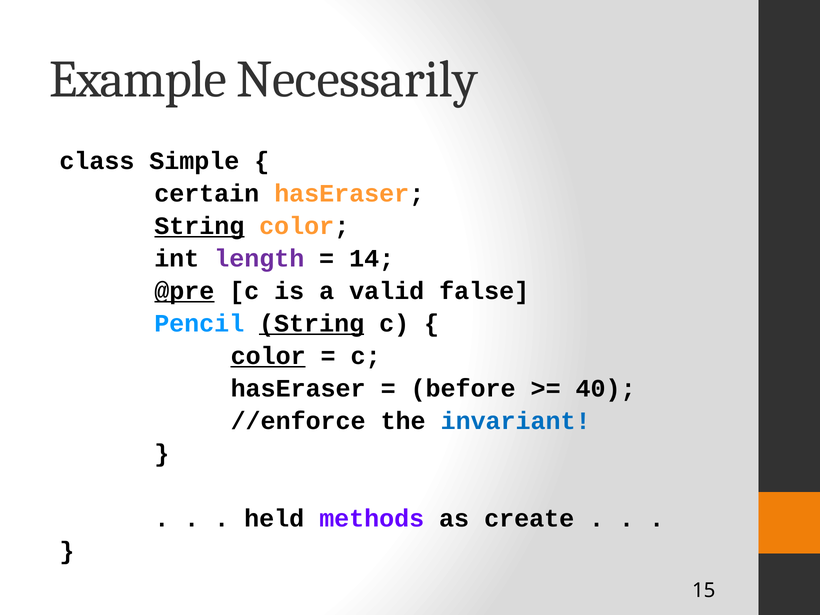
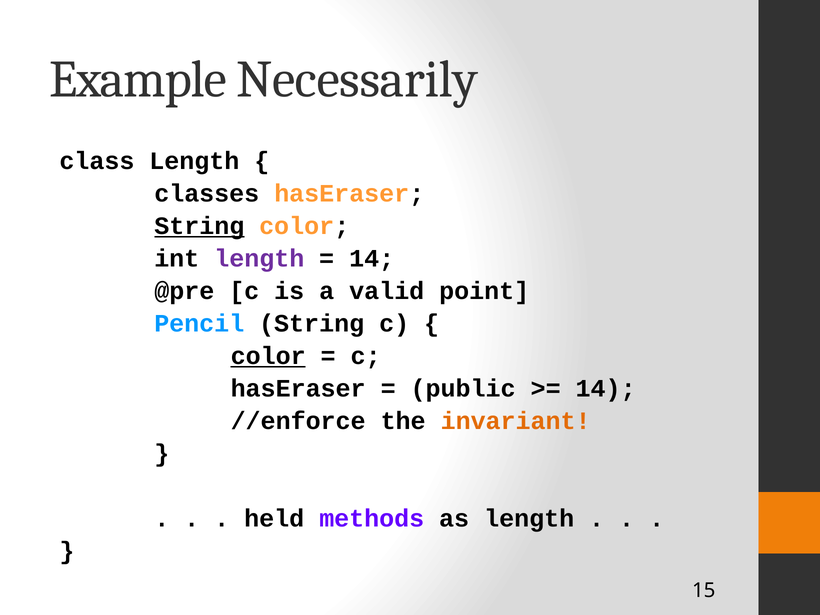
class Simple: Simple -> Length (194, 161)
certain: certain -> classes (207, 193)
@pre underline: present -> none (184, 291)
false: false -> point (484, 291)
String underline: present -> none (312, 324)
before: before -> public (463, 389)
40: 40 -> 14 (606, 389)
invariant colour: blue -> orange (516, 421)
as create: create -> length (529, 519)
